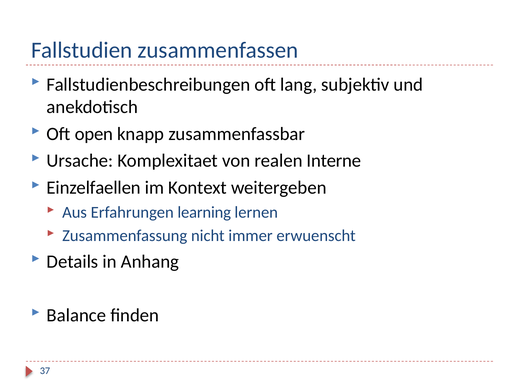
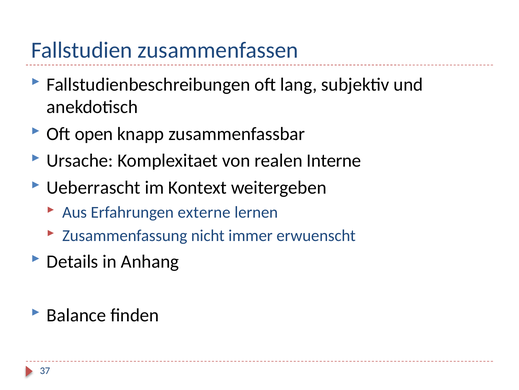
Einzelfaellen: Einzelfaellen -> Ueberrascht (94, 187)
learning: learning -> externe (204, 212)
